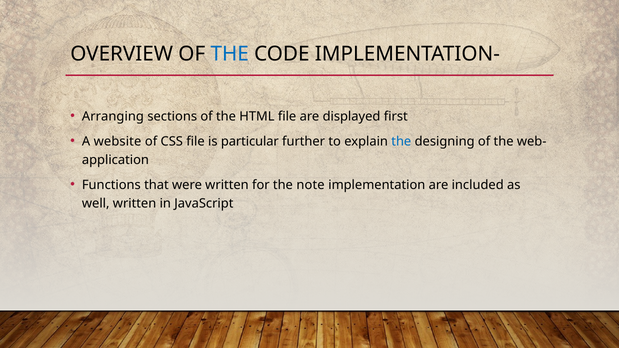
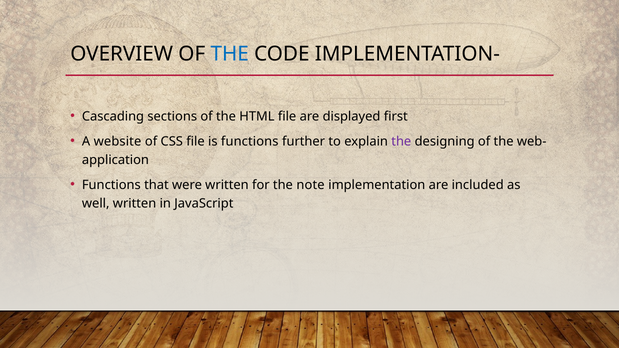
Arranging: Arranging -> Cascading (113, 116)
is particular: particular -> functions (250, 141)
the colour: blue -> purple (401, 141)
